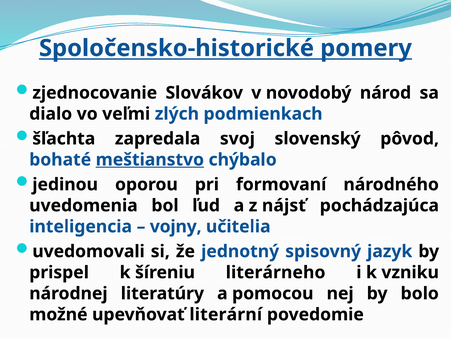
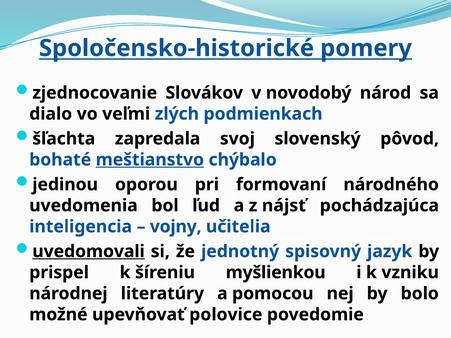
uvedomovali underline: none -> present (89, 252)
literárneho: literárneho -> myšlienkou (276, 273)
literární: literární -> polovice (226, 315)
